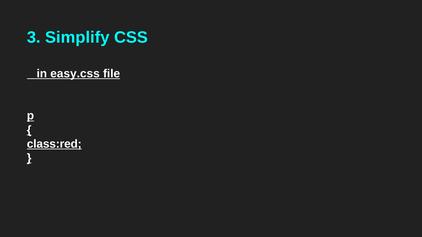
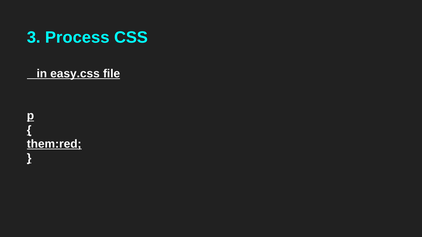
Simplify: Simplify -> Process (77, 37)
class:red: class:red -> them:red (54, 144)
